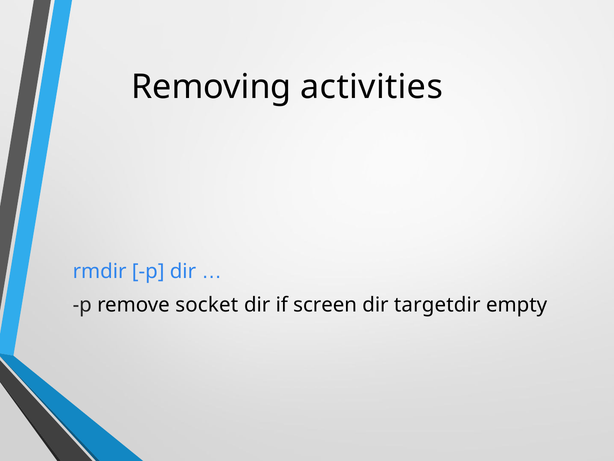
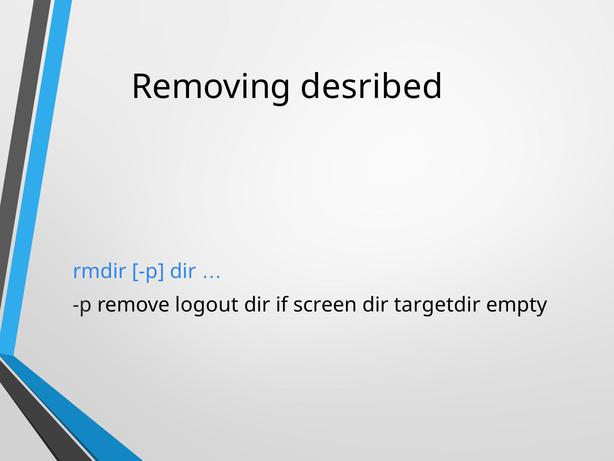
activities: activities -> desribed (372, 87)
socket: socket -> logout (207, 305)
